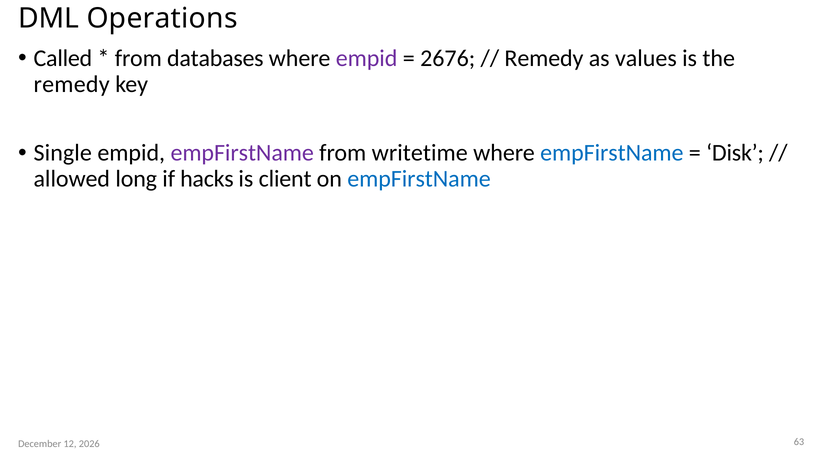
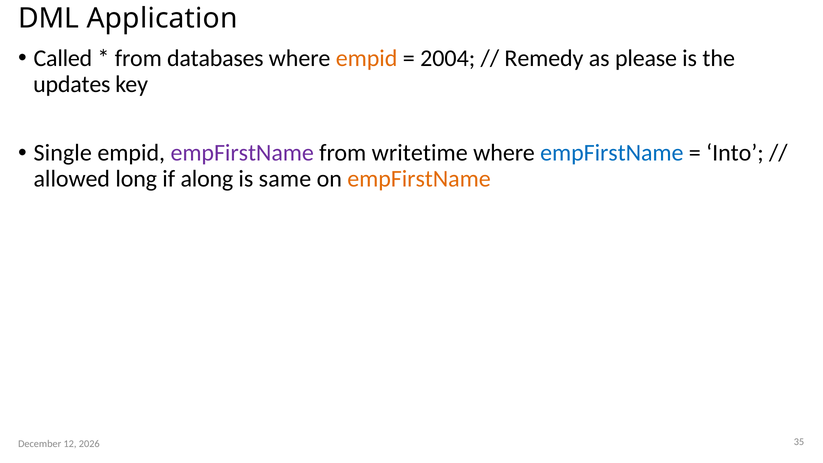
Operations: Operations -> Application (162, 18)
empid colour: purple -> orange (367, 58)
2676: 2676 -> 2004 (448, 58)
values: values -> please (646, 58)
remedy: remedy -> updates (72, 84)
Disk: Disk -> Into (735, 153)
hacks: hacks -> along (207, 179)
client: client -> same (285, 179)
empFirstName colour: blue -> orange (419, 179)
63: 63 -> 35 (799, 442)
